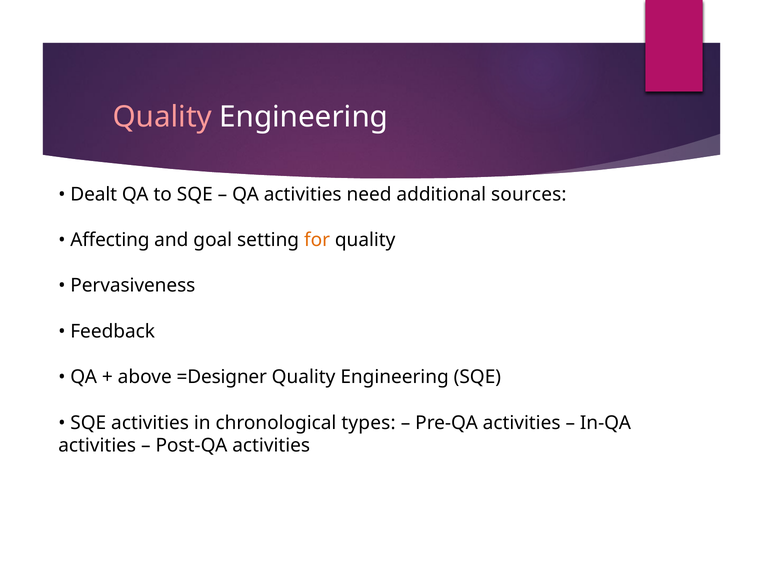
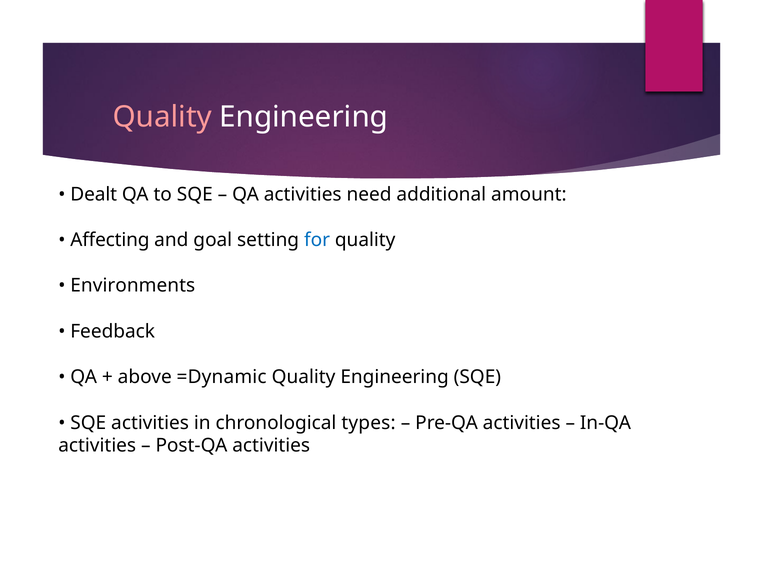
sources: sources -> amount (529, 195)
for colour: orange -> blue (317, 240)
Pervasiveness: Pervasiveness -> Environments (133, 286)
=Designer: =Designer -> =Dynamic (222, 377)
